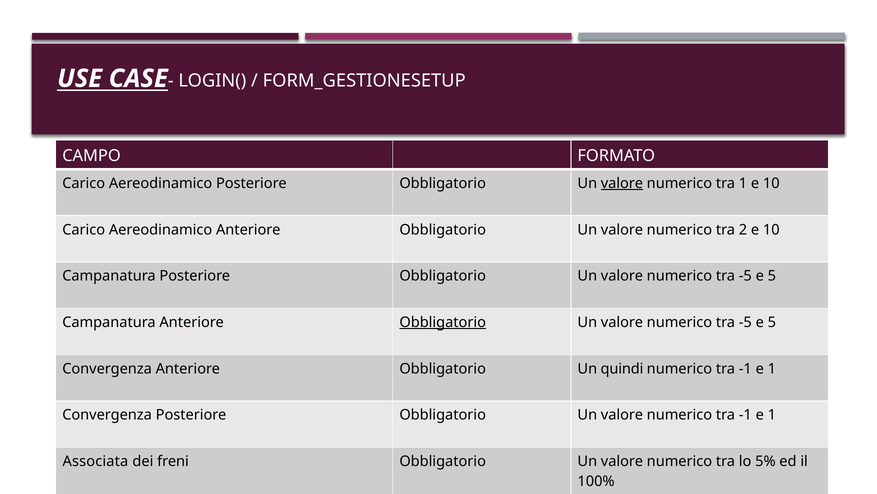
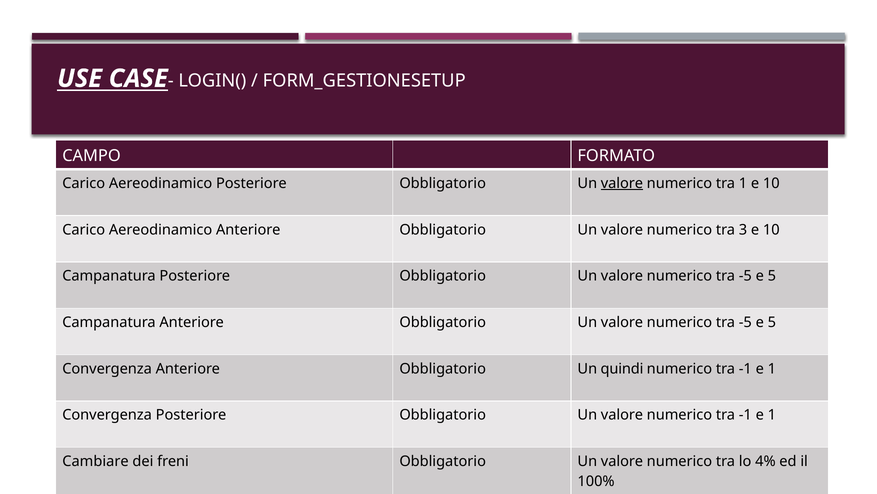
2: 2 -> 3 (743, 229)
Obbligatorio underline: present -> none (443, 322)
Associata: Associata -> Cambiare (95, 461)
5%: 5% -> 4% (765, 461)
